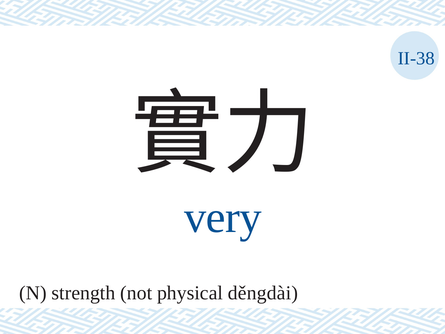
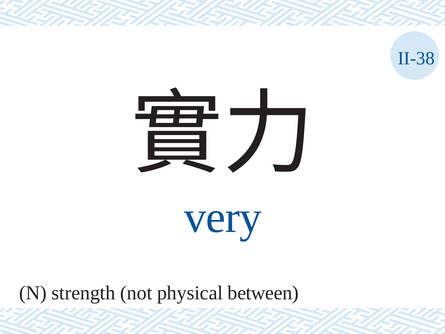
děngdài: děngdài -> between (263, 293)
